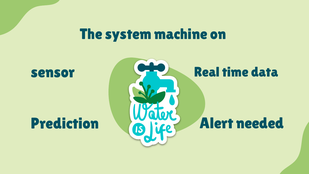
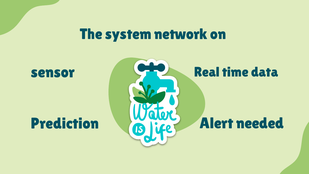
machine: machine -> network (181, 34)
